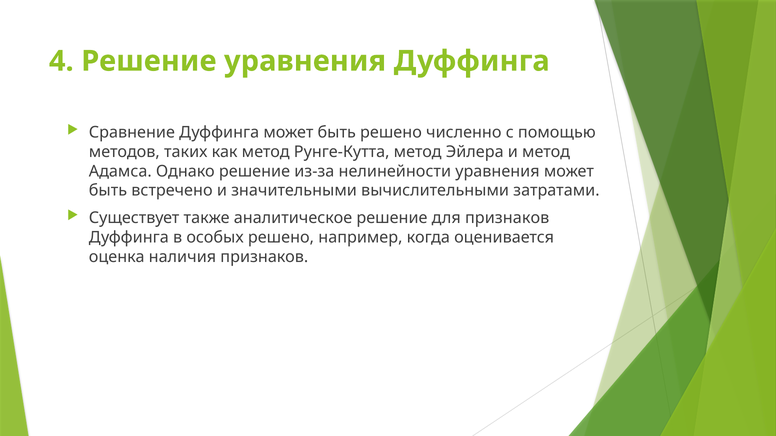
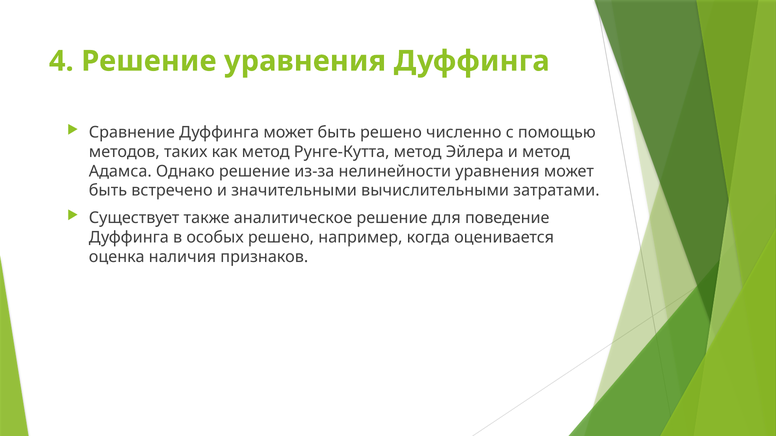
для признаков: признаков -> поведение (507, 218)
